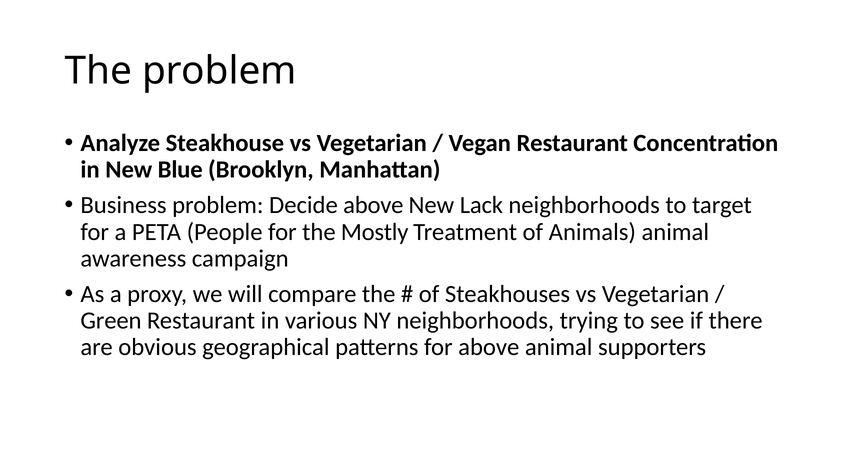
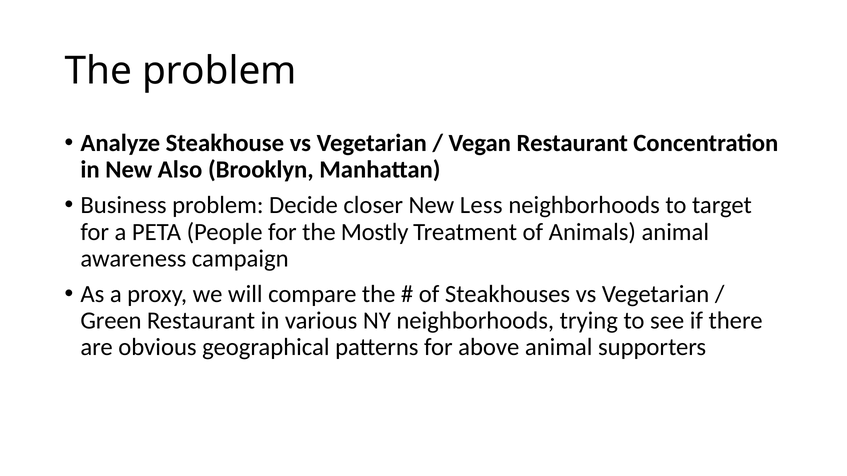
Blue: Blue -> Also (180, 170)
Decide above: above -> closer (373, 205)
Lack: Lack -> Less (481, 205)
